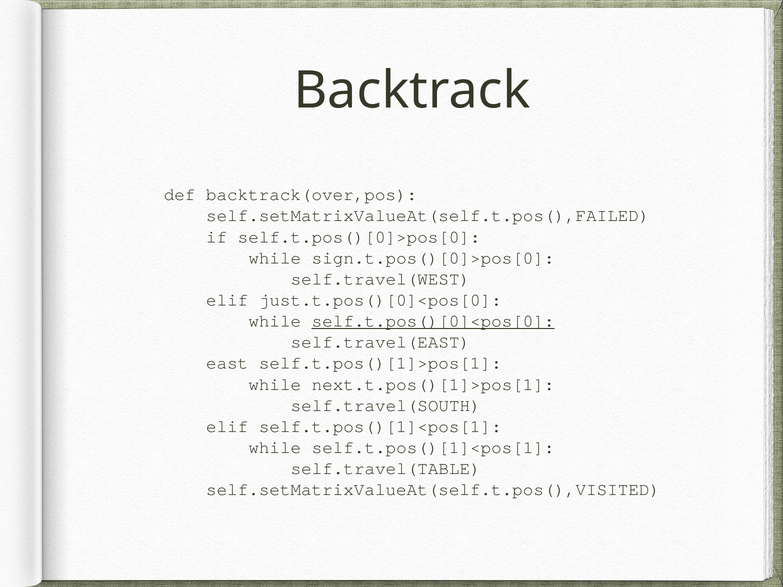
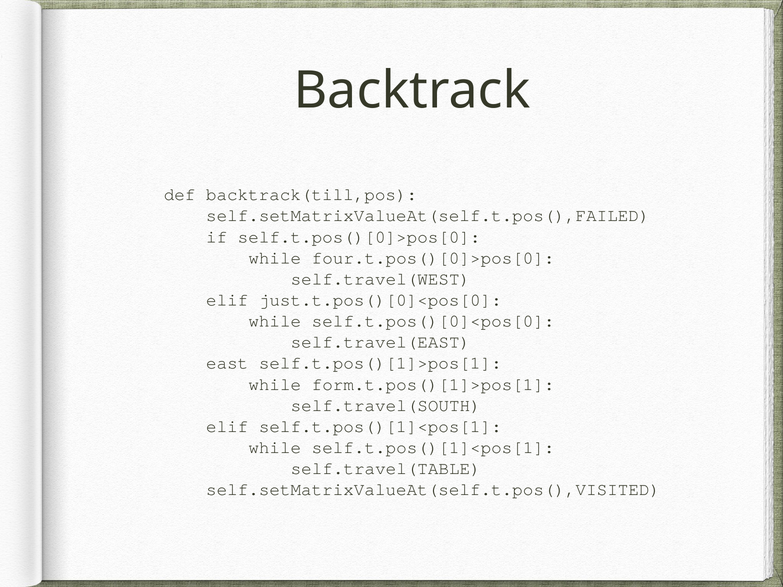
backtrack(over,pos: backtrack(over,pos -> backtrack(till,pos (312, 195)
sign.t.pos()[0]>pos[0: sign.t.pos()[0]>pos[0 -> four.t.pos()[0]>pos[0 (433, 258)
self.t.pos()[0]<pos[0 underline: present -> none (433, 321)
next.t.pos()[1]>pos[1: next.t.pos()[1]>pos[1 -> form.t.pos()[1]>pos[1 (433, 384)
